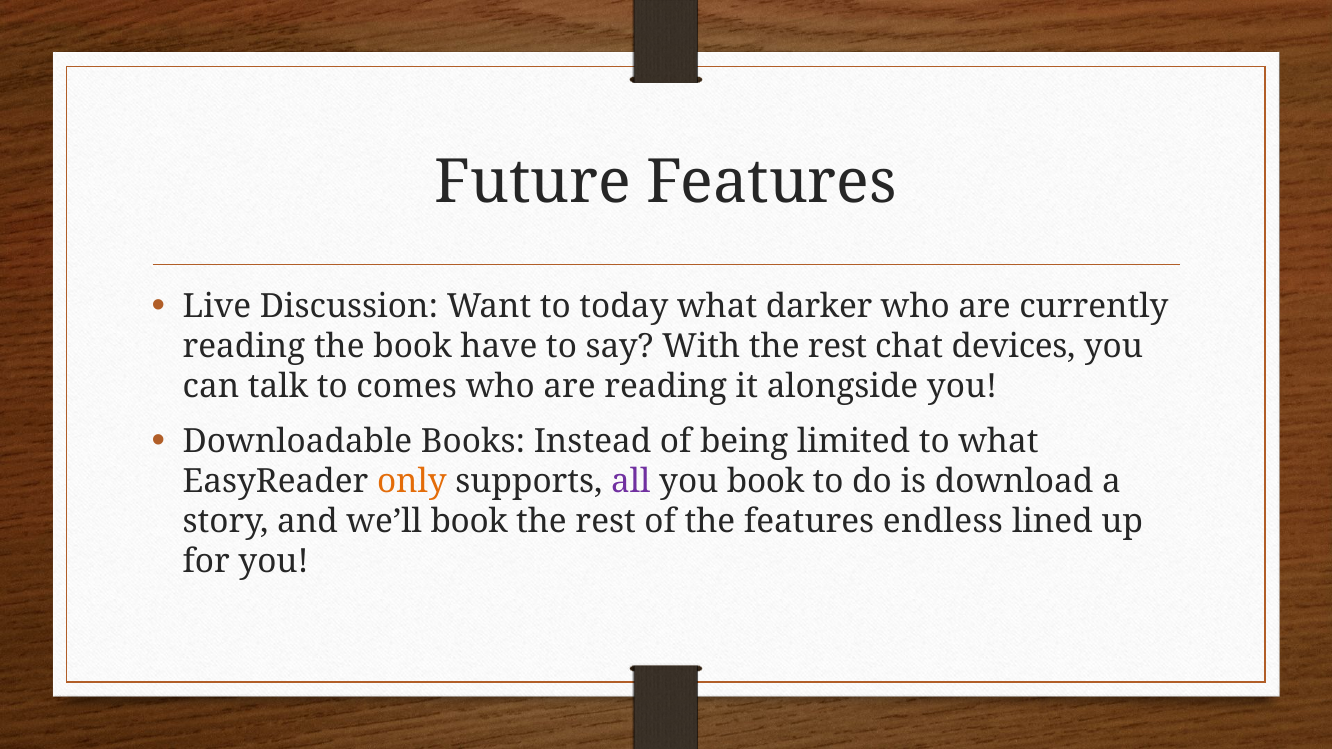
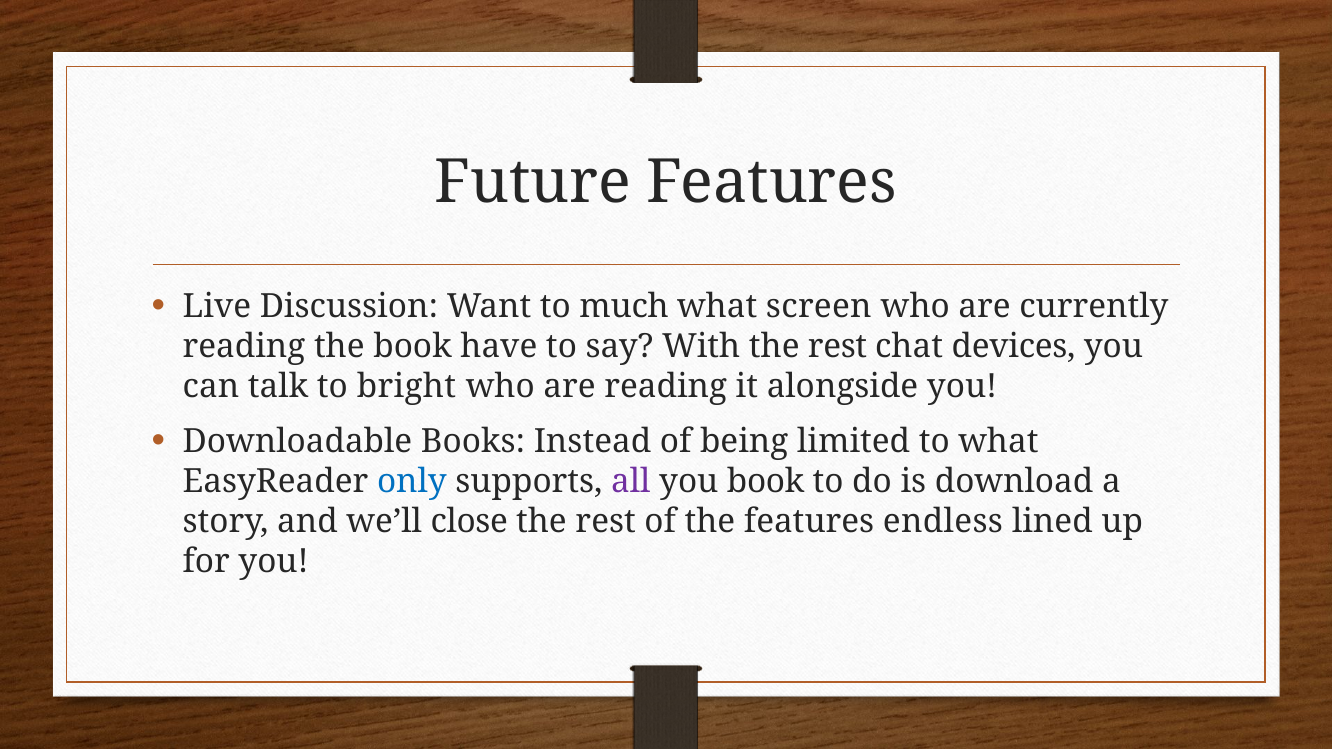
today: today -> much (624, 307)
darker: darker -> screen (819, 307)
comes: comes -> bright (407, 387)
only colour: orange -> blue (412, 482)
we’ll book: book -> close (469, 521)
